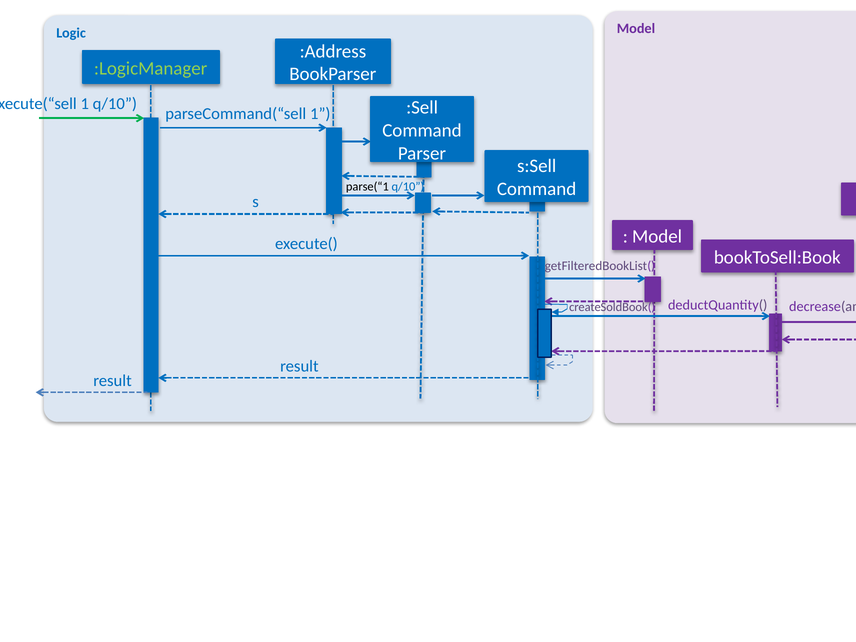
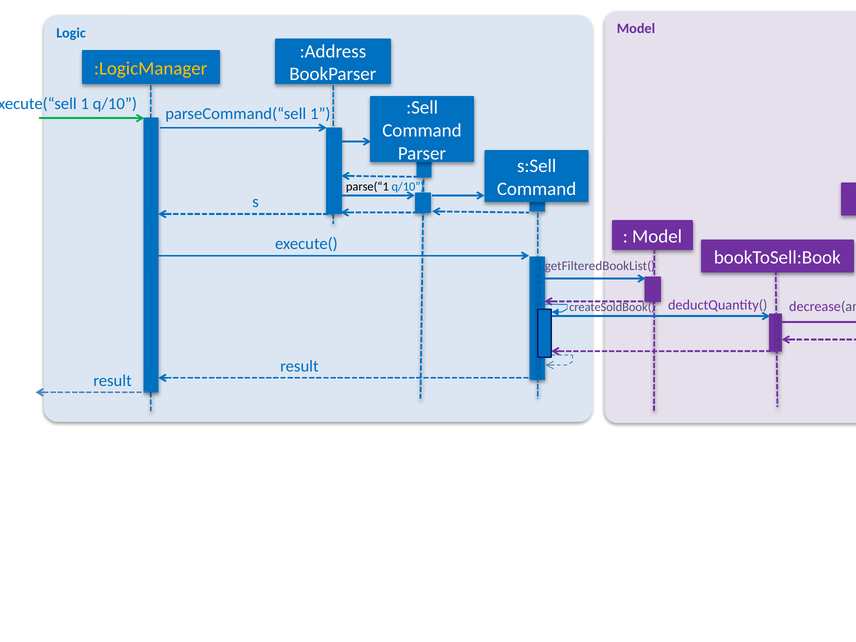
:LogicManager colour: light green -> yellow (151, 68)
